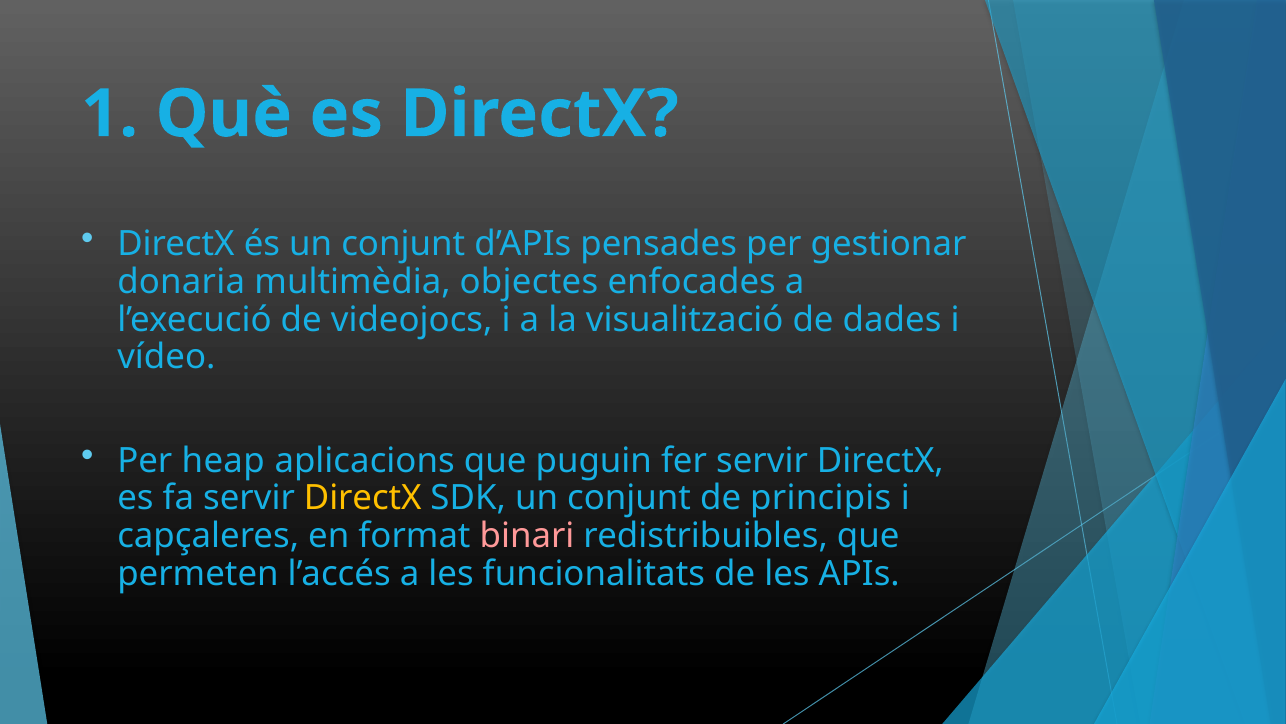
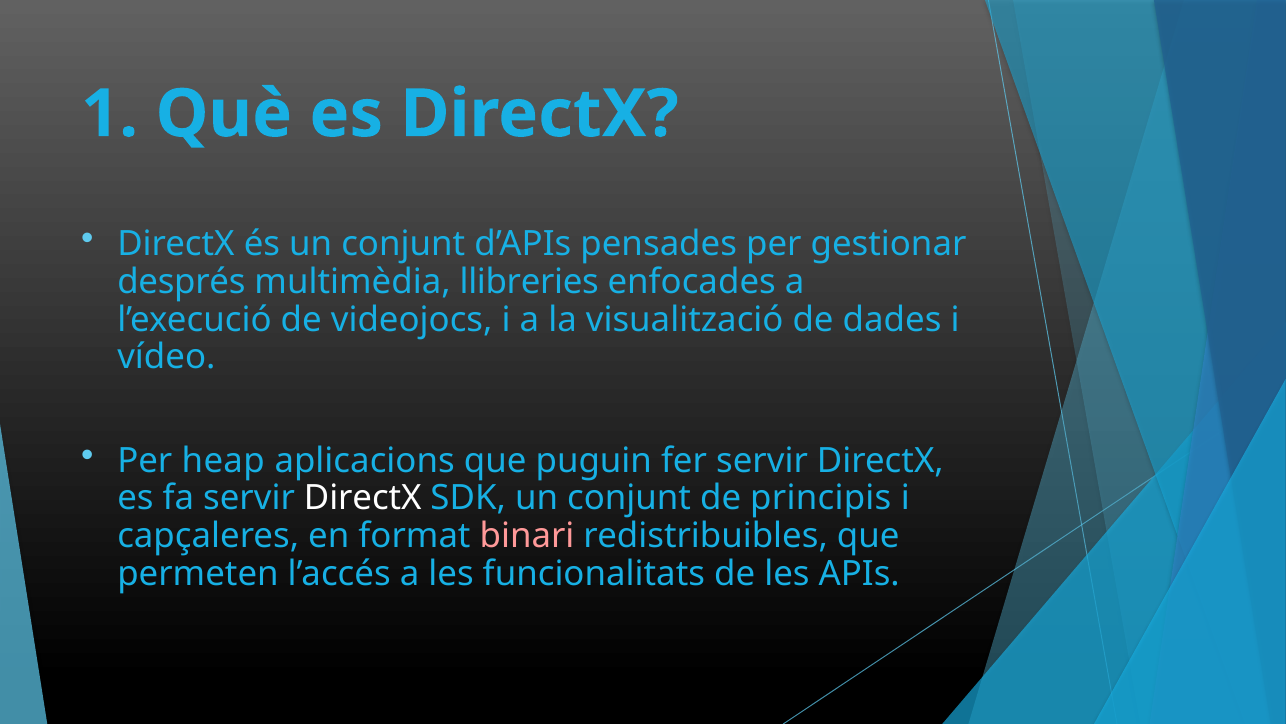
donaria: donaria -> després (181, 282)
objectes: objectes -> llibreries (529, 282)
DirectX colour: yellow -> white (363, 498)
